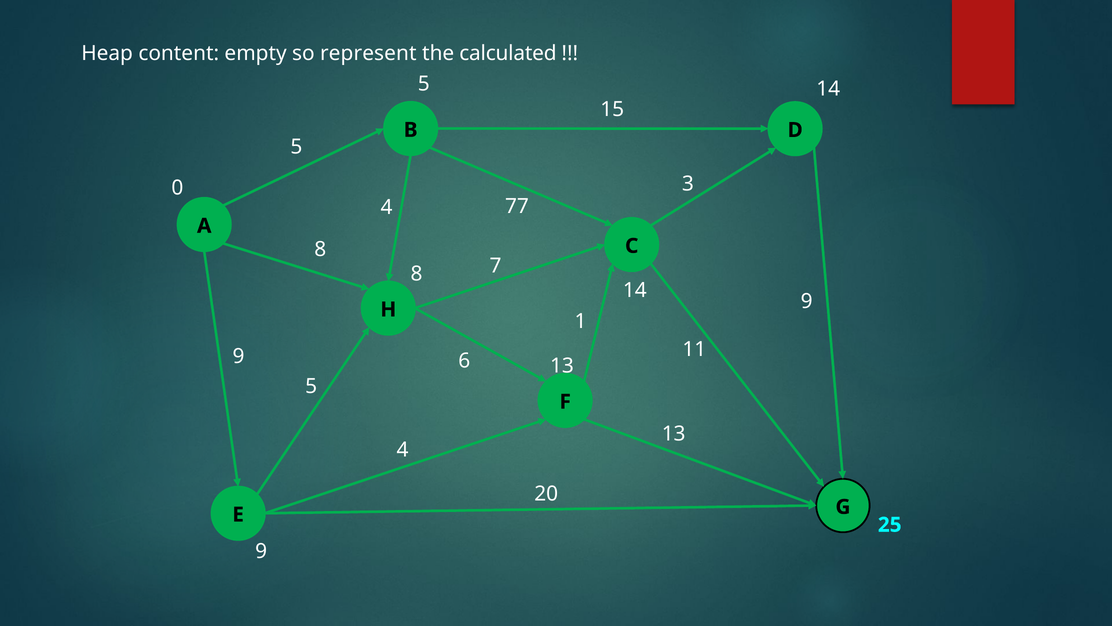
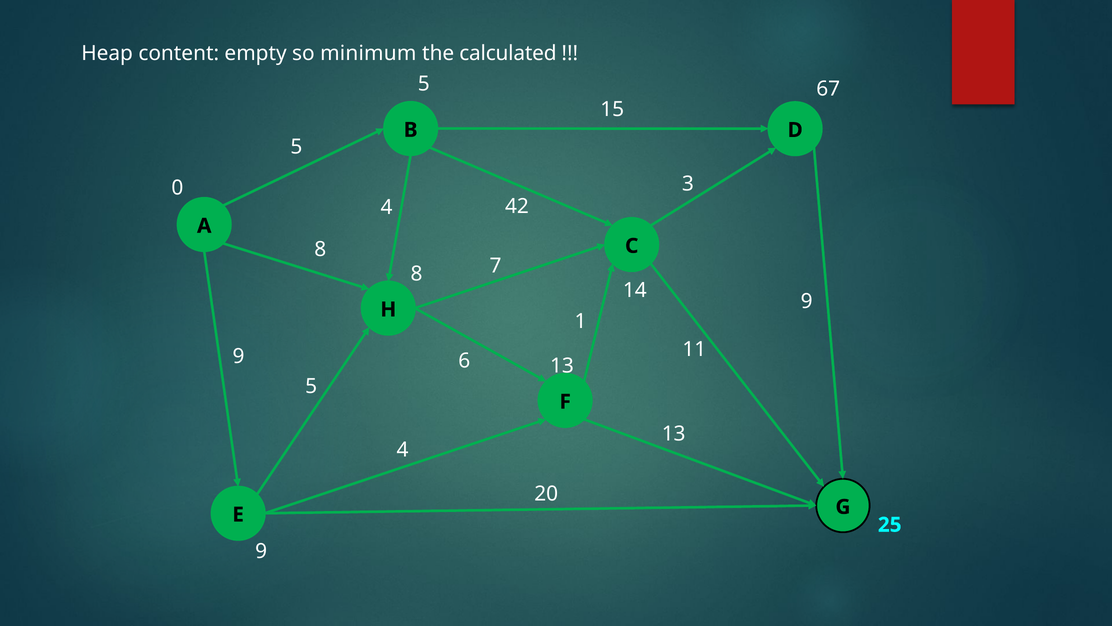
represent: represent -> minimum (368, 53)
5 14: 14 -> 67 (828, 89)
77: 77 -> 42 (517, 206)
